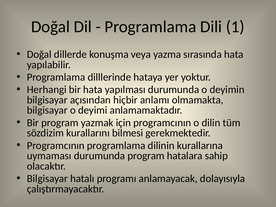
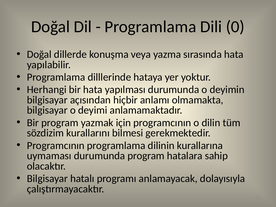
1: 1 -> 0 (235, 27)
